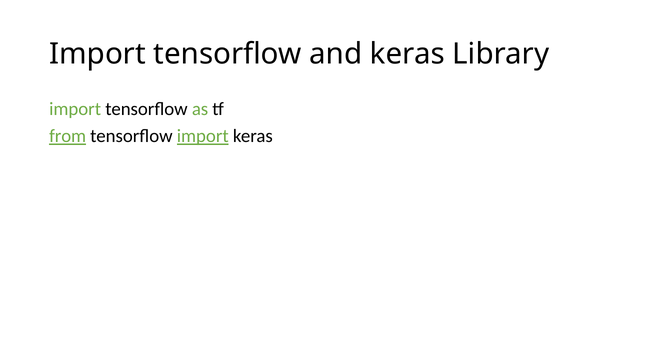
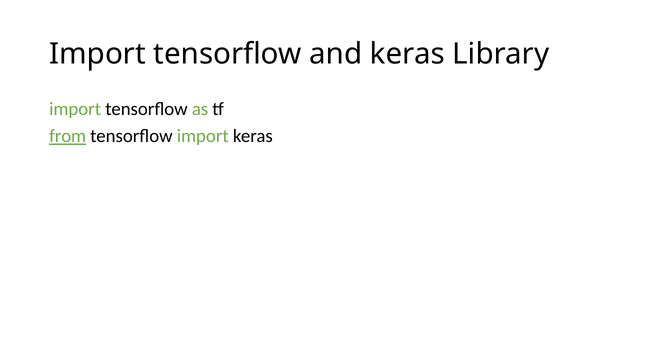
import underline: present -> none (203, 136)
